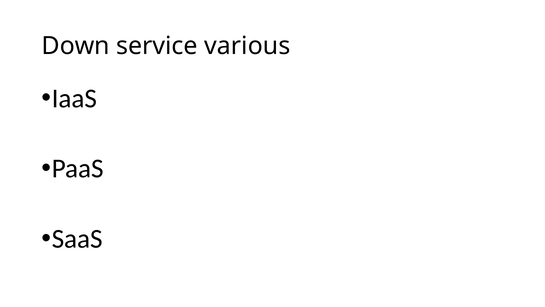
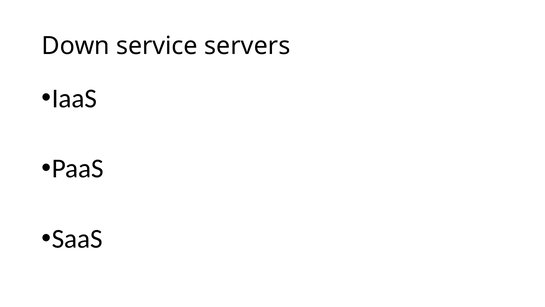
various: various -> servers (247, 46)
